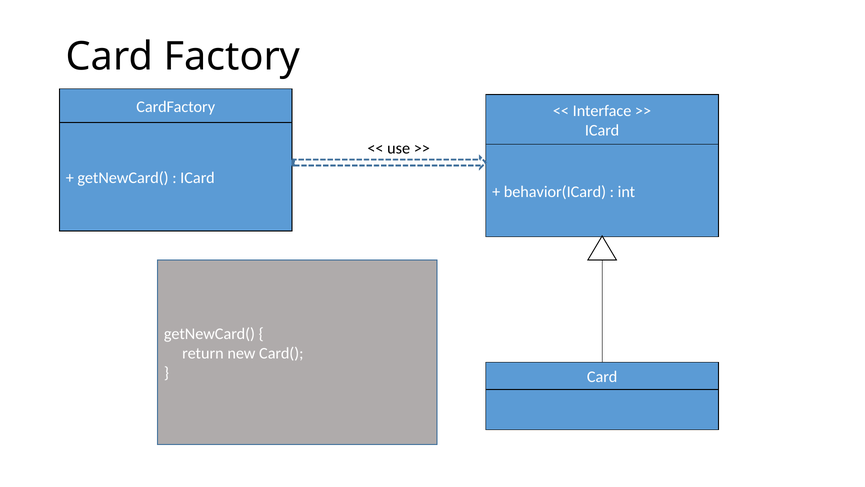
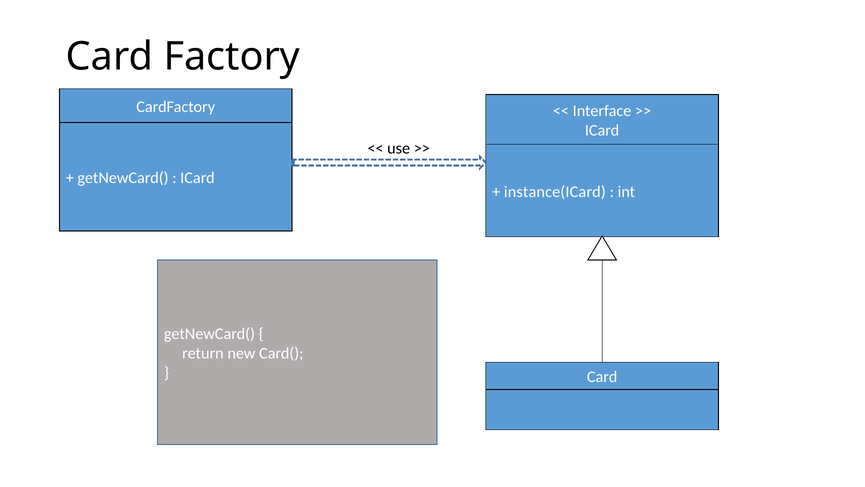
behavior(ICard: behavior(ICard -> instance(ICard (555, 191)
